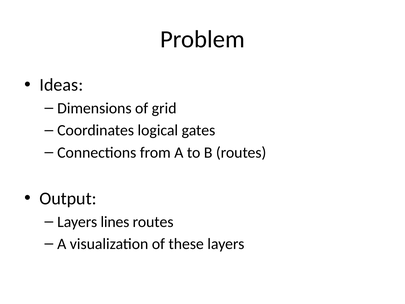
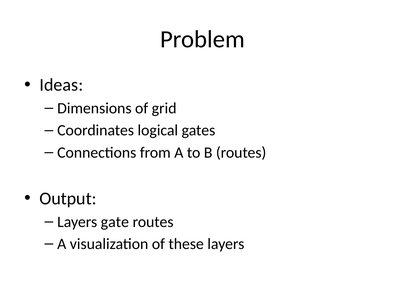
lines: lines -> gate (115, 222)
